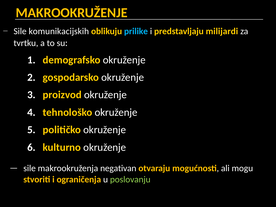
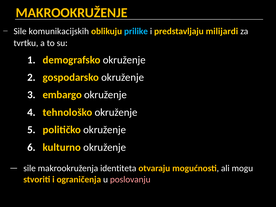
proizvod: proizvod -> embargo (62, 95)
negativan: negativan -> identiteta (118, 168)
poslovanju colour: light green -> pink (130, 179)
